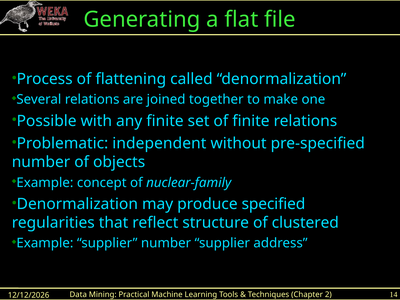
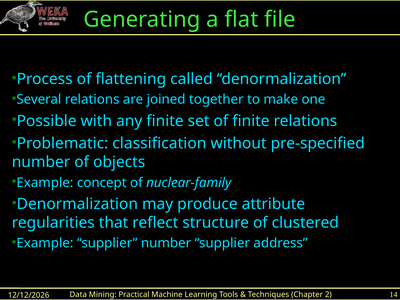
independent: independent -> classification (159, 143)
specified: specified -> attribute (273, 204)
